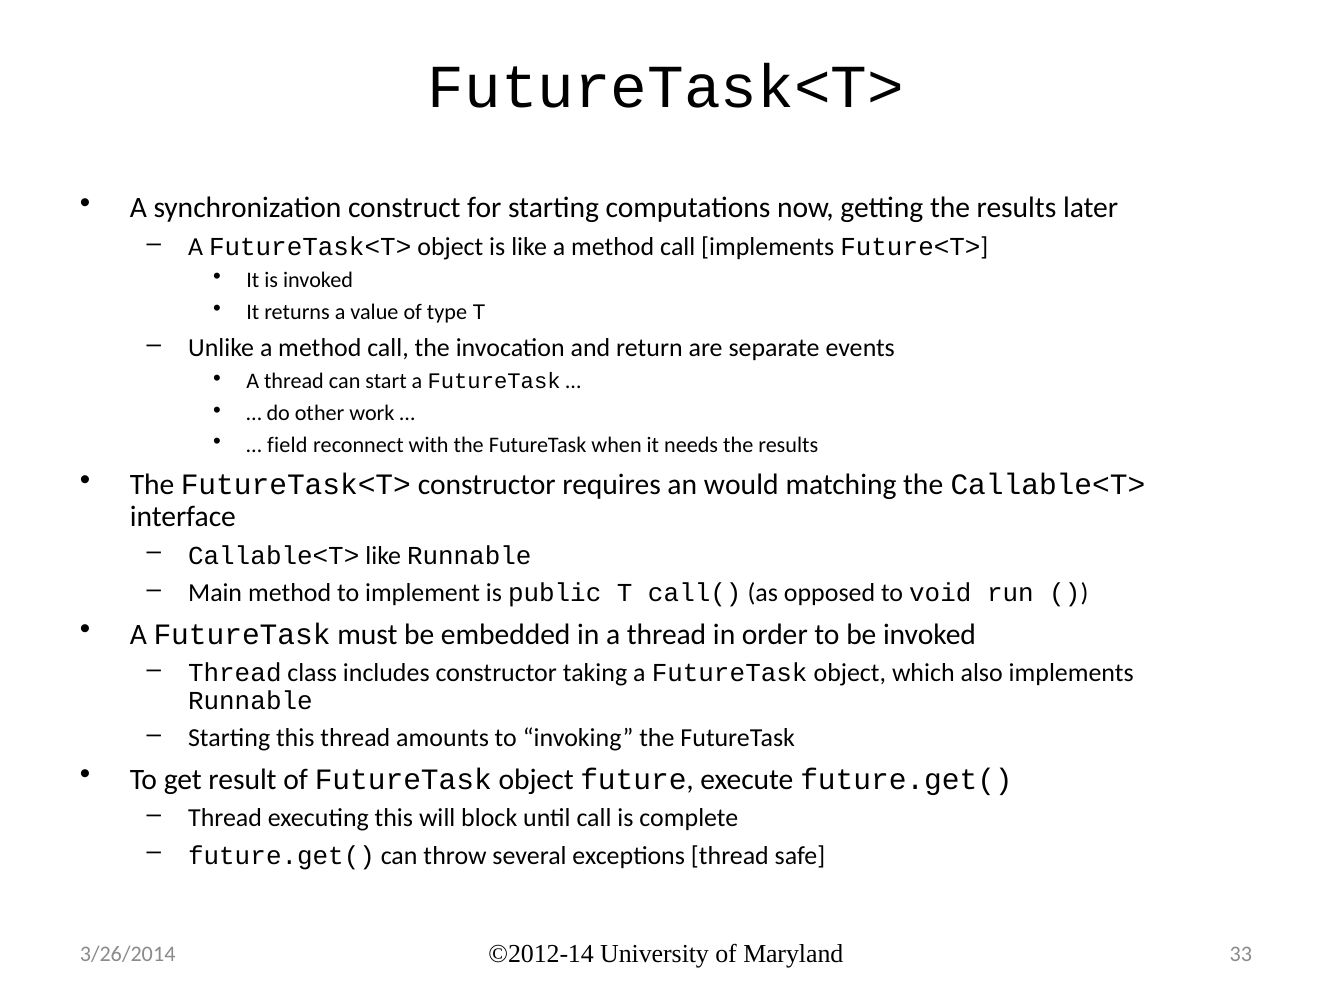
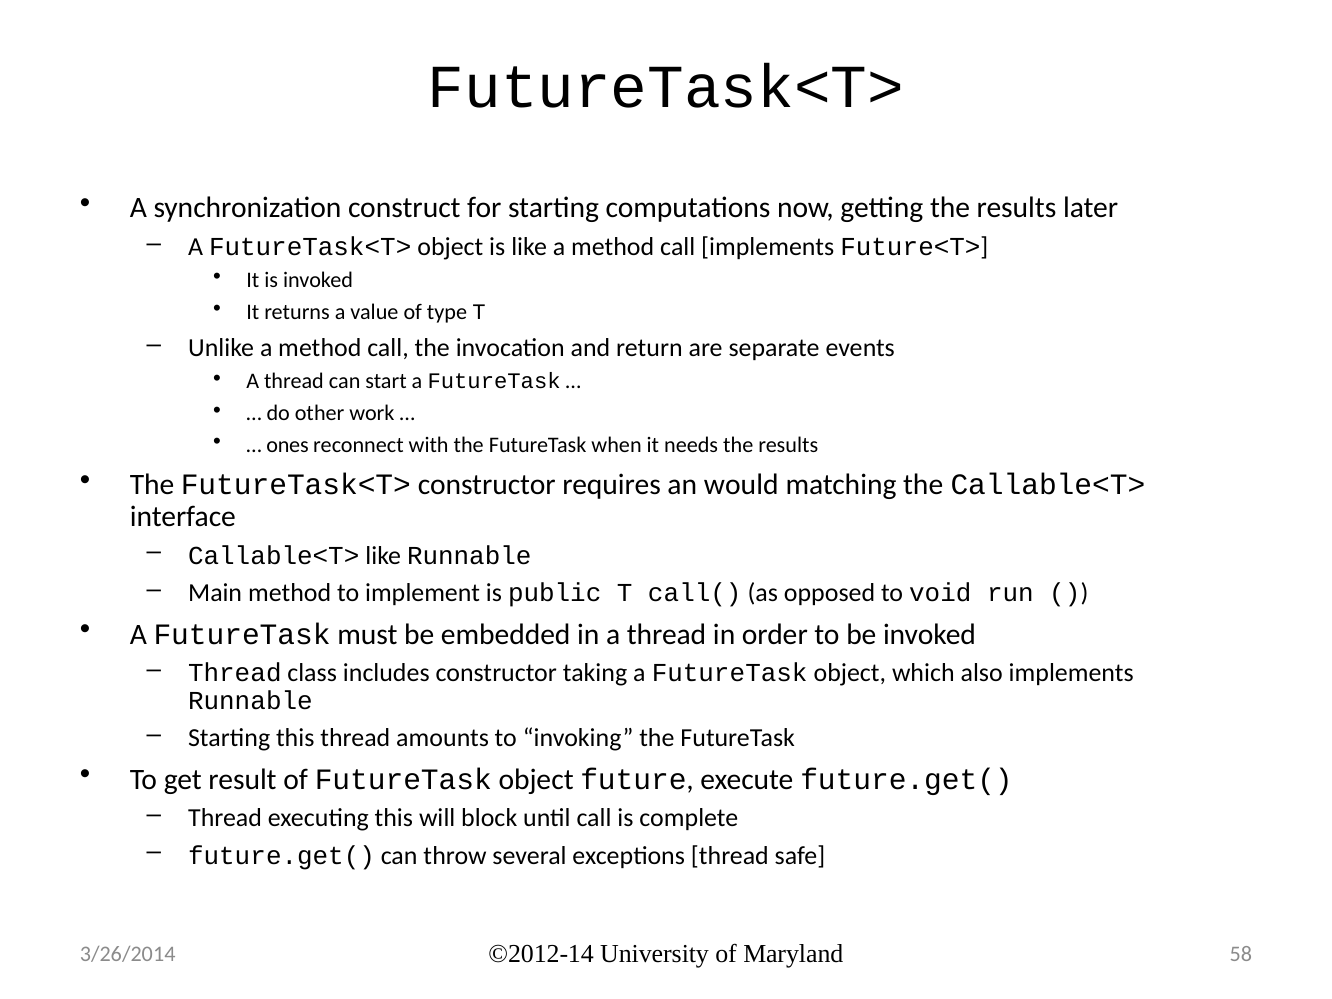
field: field -> ones (288, 446)
33: 33 -> 58 (1241, 954)
